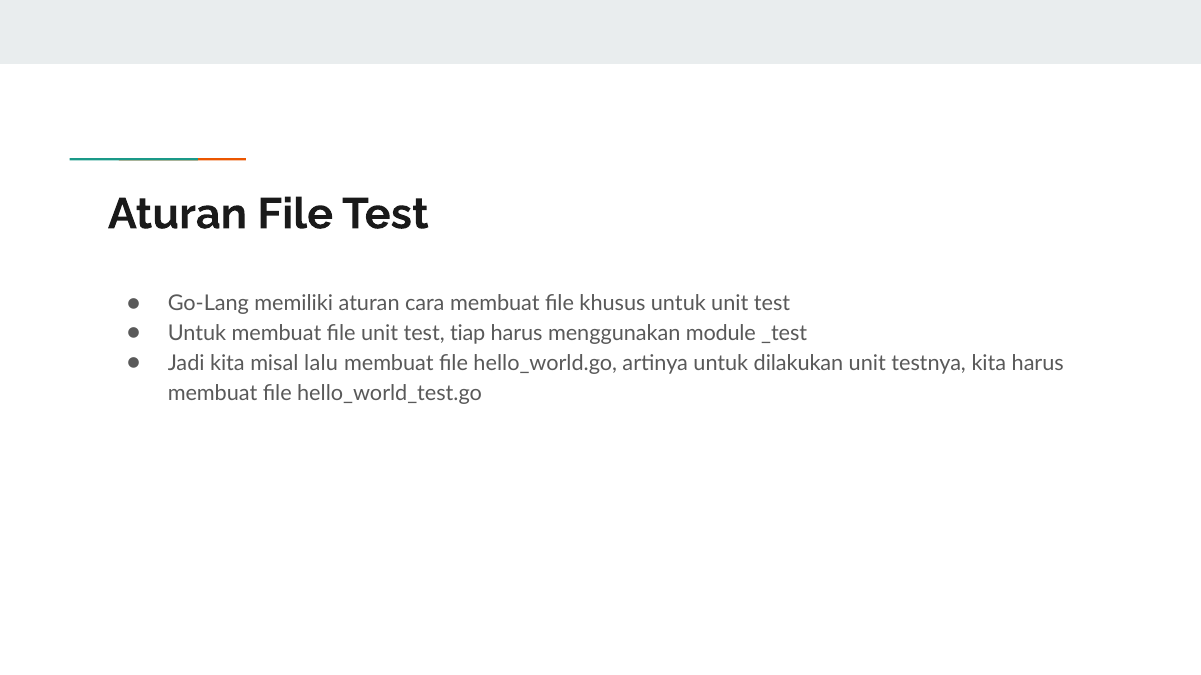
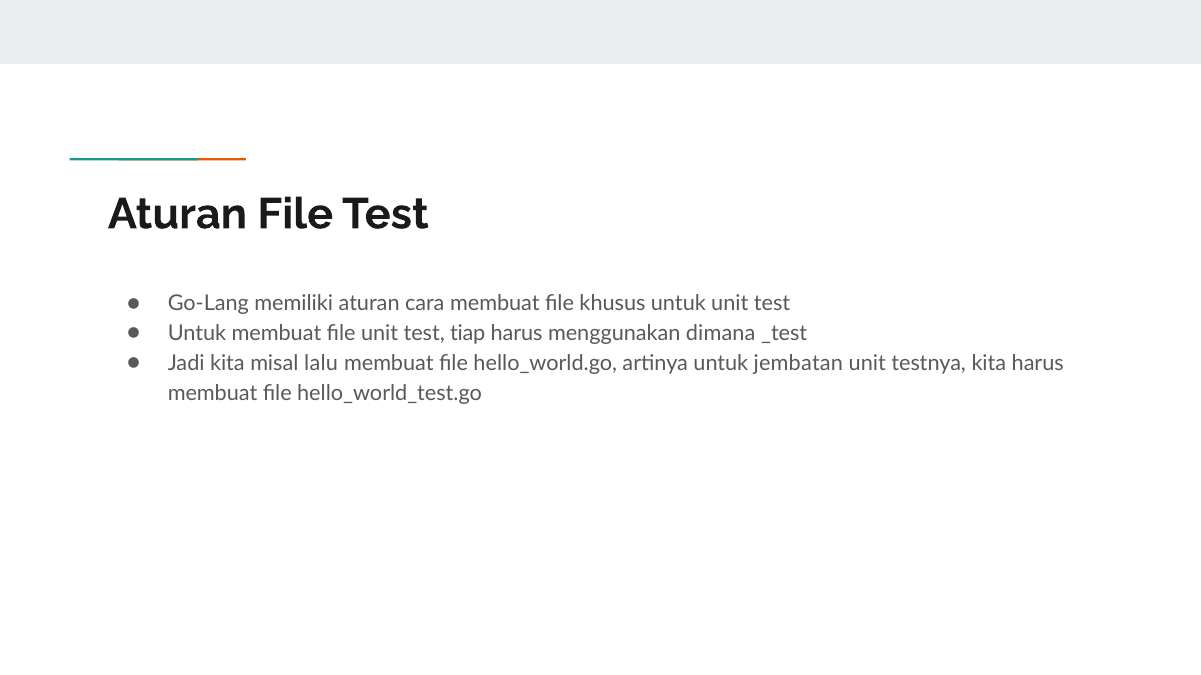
module: module -> dimana (721, 333)
dilakukan: dilakukan -> jembatan (798, 363)
